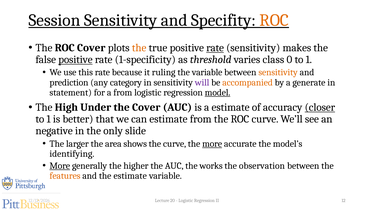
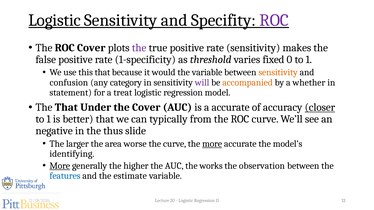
Session: Session -> Logistic (55, 20)
ROC colour: orange -> purple (274, 20)
the colour: orange -> purple (139, 48)
rate underline: present -> none (215, 48)
positive underline: present -> none (75, 60)
class: class -> fixed (273, 60)
this rate: rate -> that (102, 73)
ruling: ruling -> would (164, 73)
prediction: prediction -> confusion (69, 83)
generate: generate -> whether (309, 83)
a from: from -> treat (123, 93)
model underline: present -> none (218, 93)
The High: High -> That (66, 108)
a estimate: estimate -> accurate (231, 108)
can estimate: estimate -> typically (168, 119)
only: only -> thus (113, 131)
shows: shows -> worse (135, 144)
features colour: orange -> blue (65, 176)
